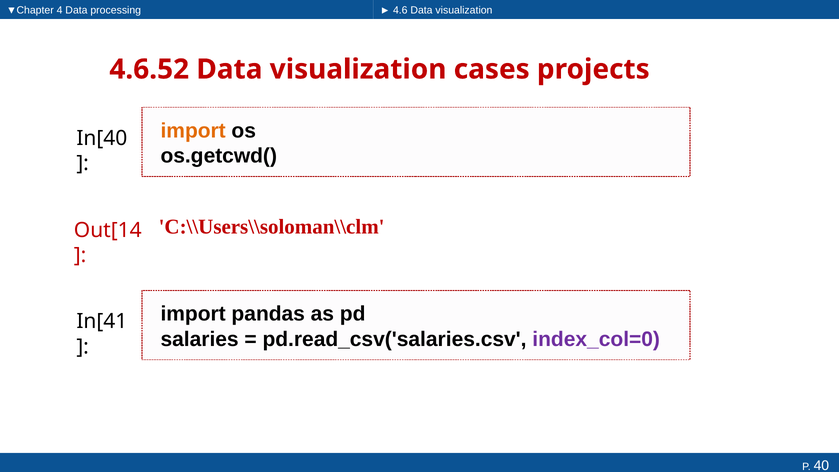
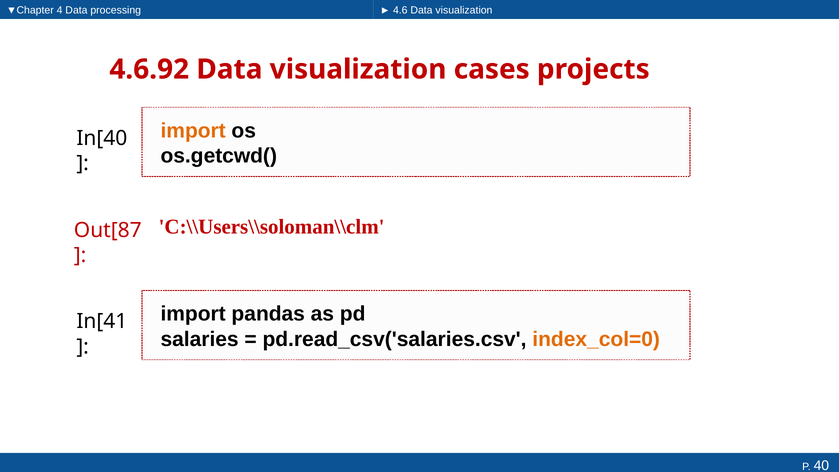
4.6.52: 4.6.52 -> 4.6.92 (149, 69)
Out[14: Out[14 -> Out[87 (108, 230)
index_col=0 colour: purple -> orange (596, 339)
